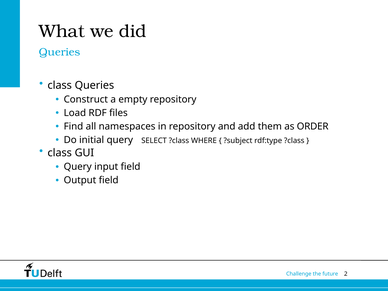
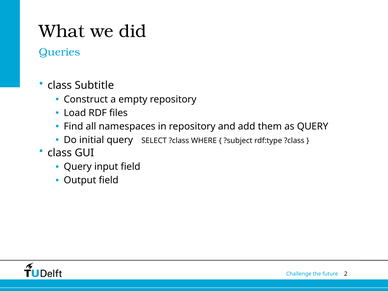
class Queries: Queries -> Subtitle (94, 85)
as ORDER: ORDER -> QUERY (313, 126)
